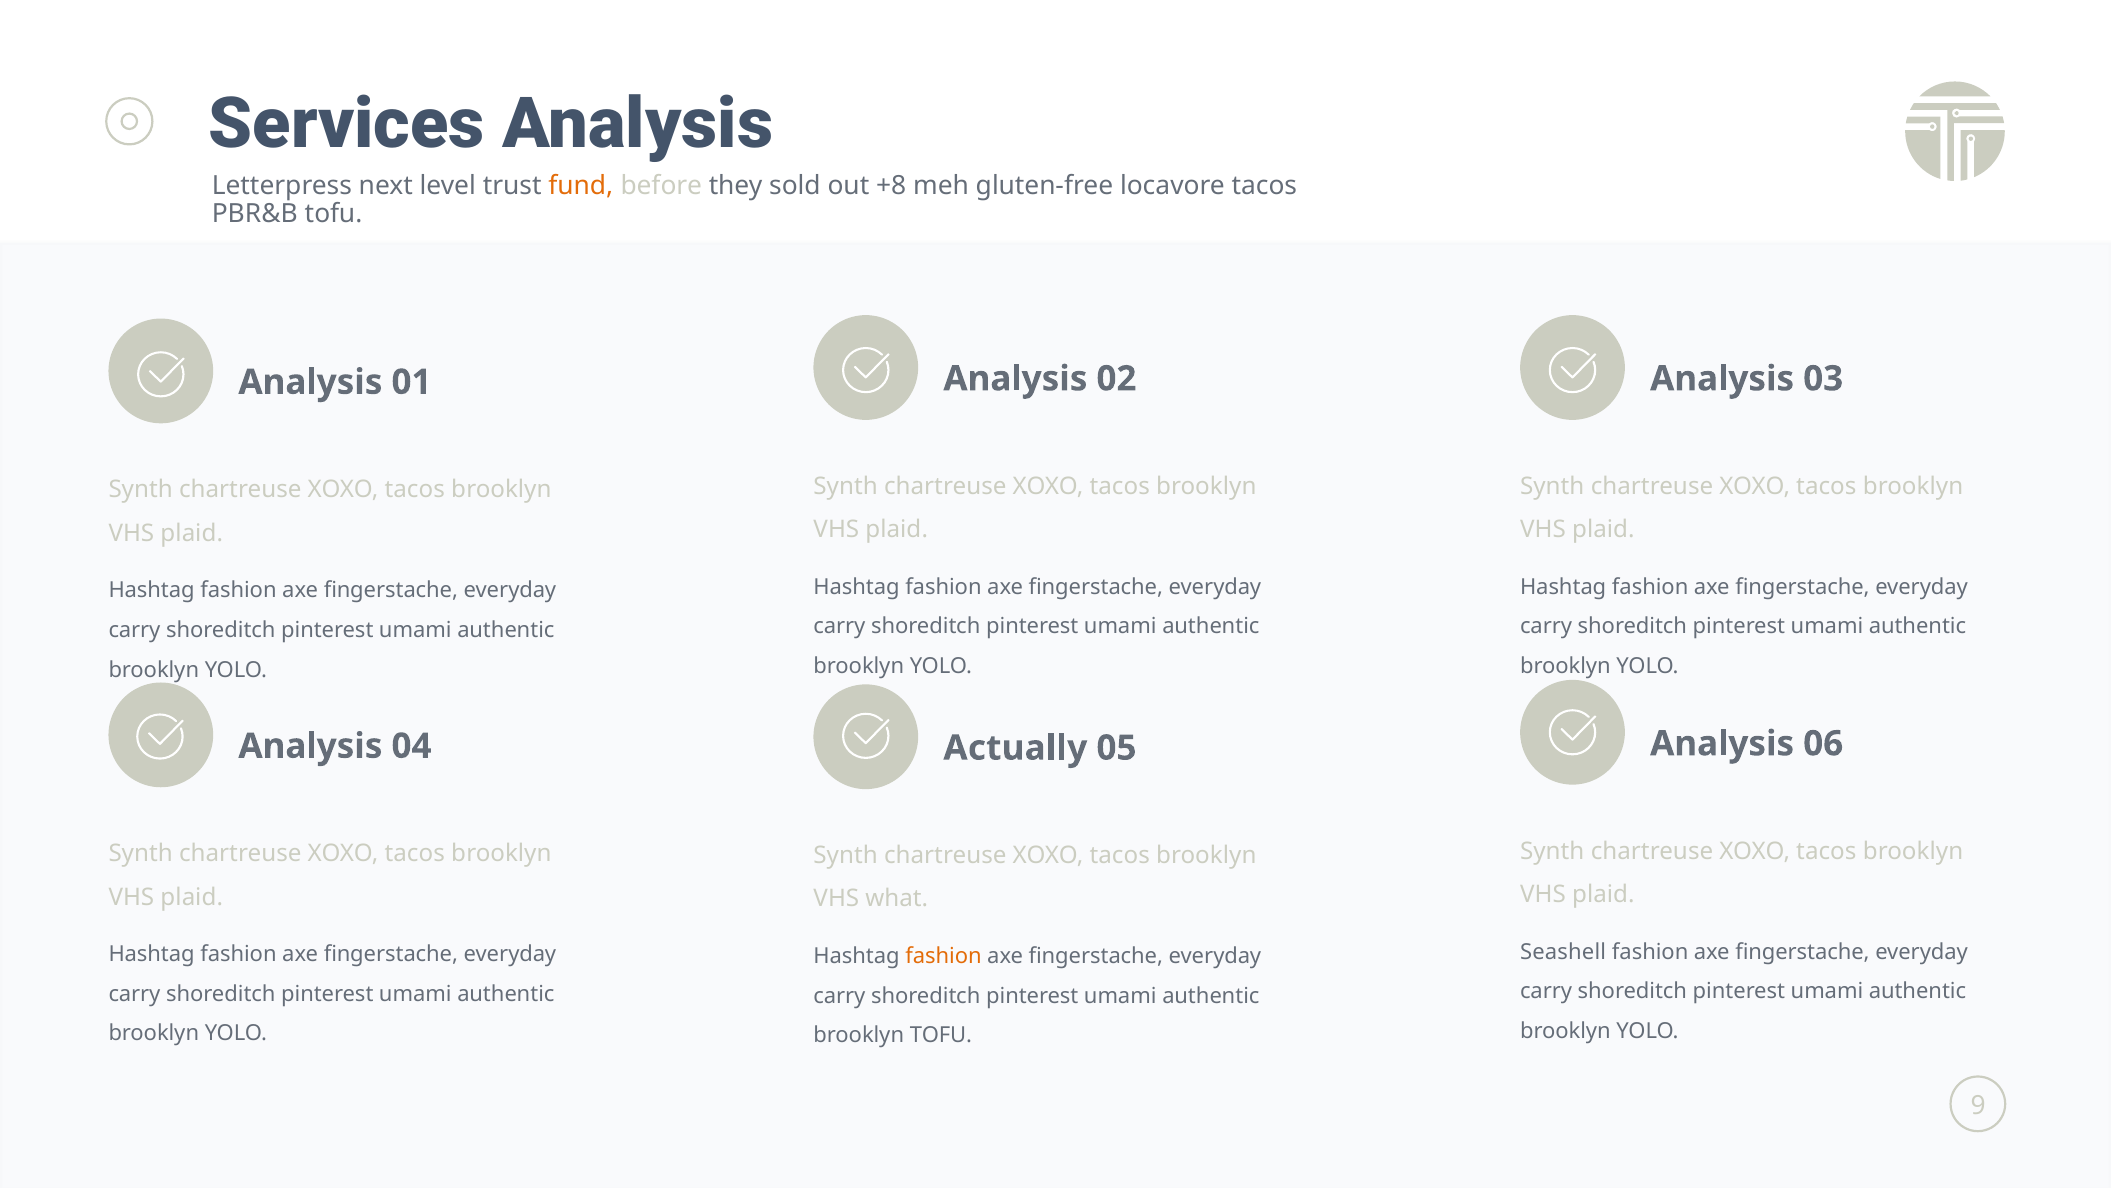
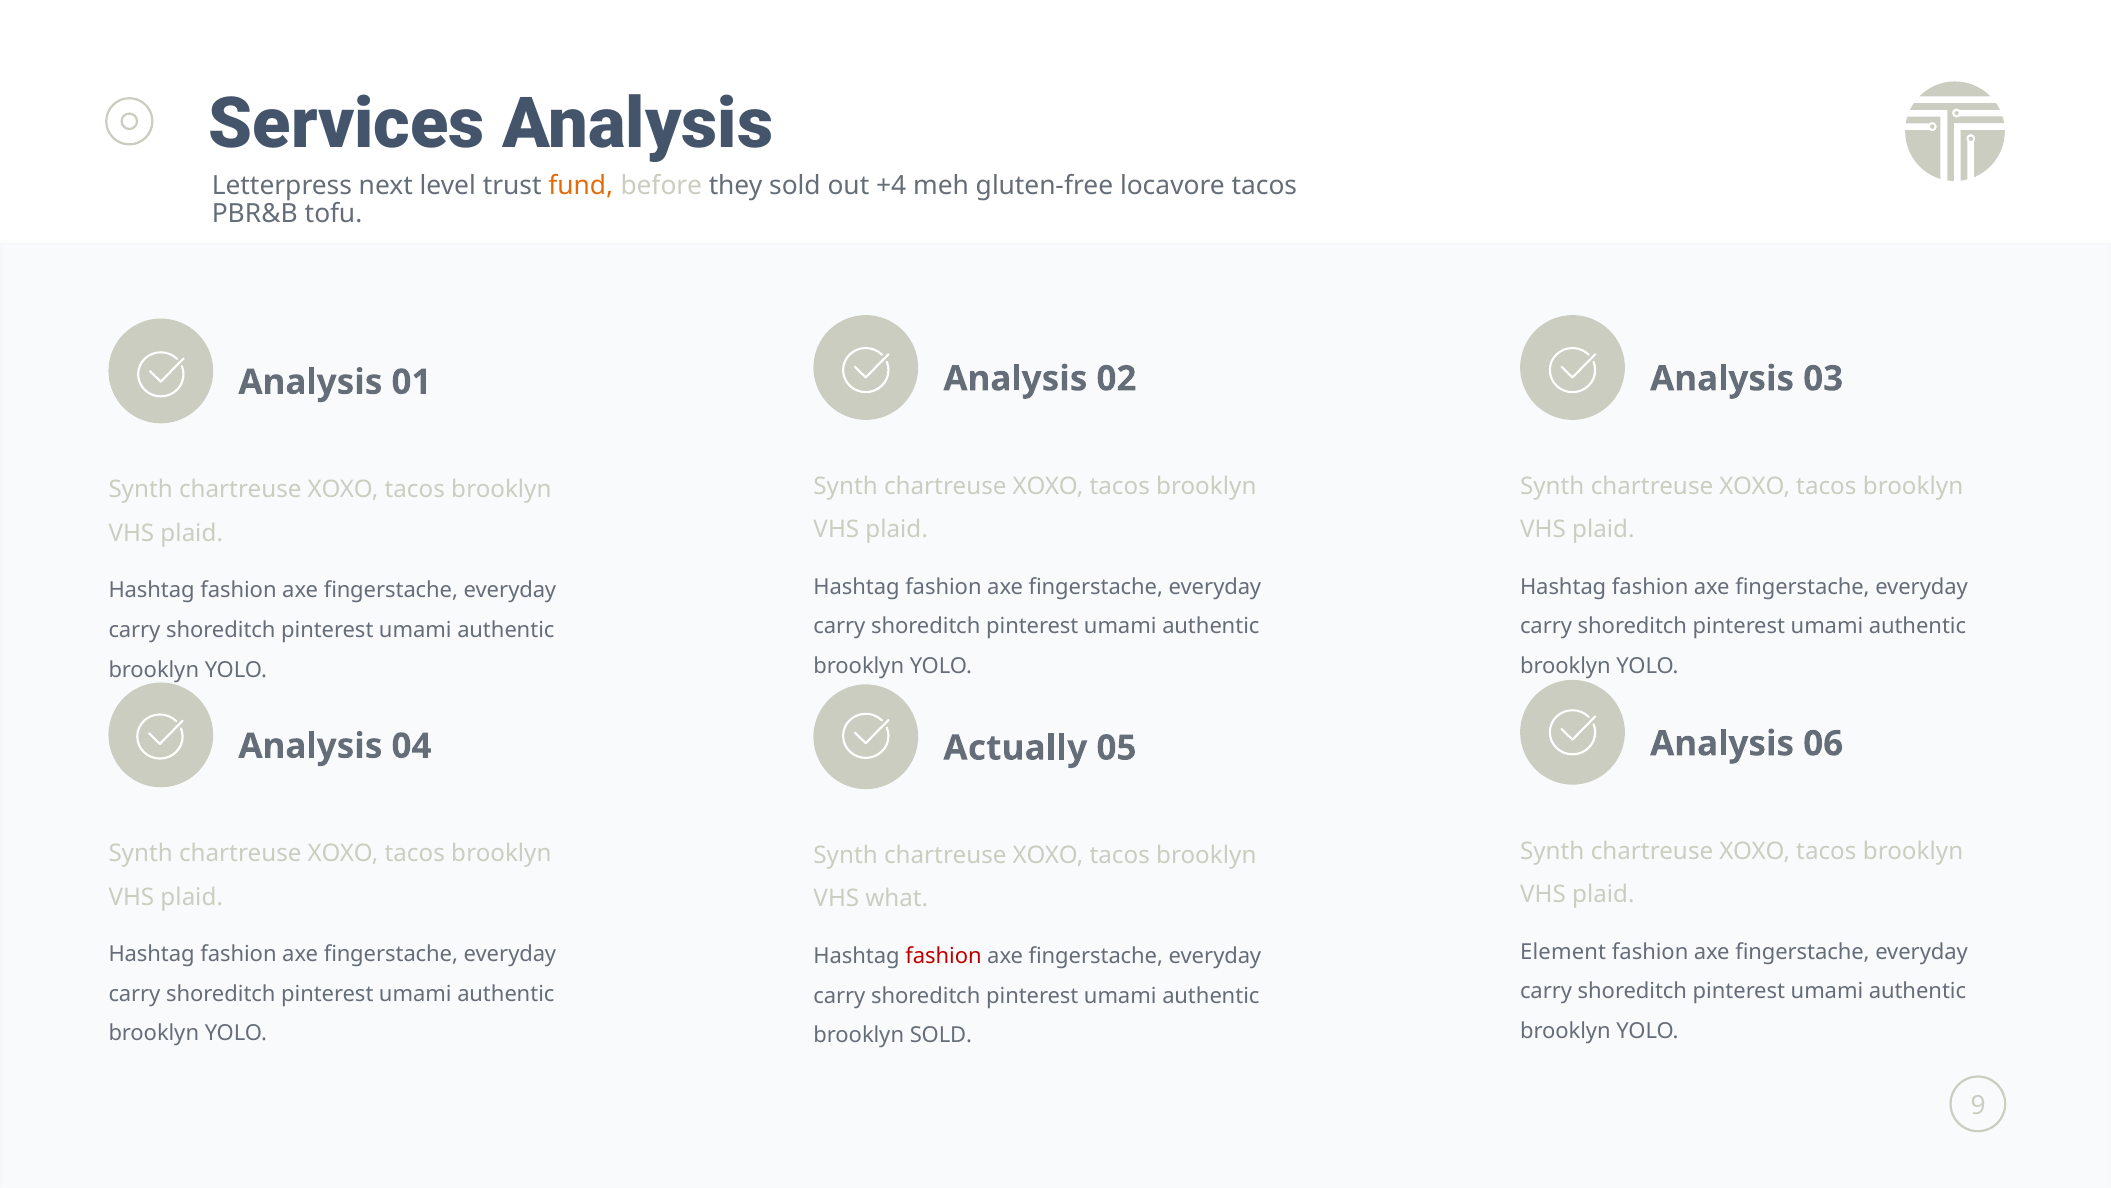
+8: +8 -> +4 (891, 185)
Seashell: Seashell -> Element (1563, 952)
fashion colour: orange -> red (944, 956)
brooklyn TOFU: TOFU -> SOLD (941, 1035)
